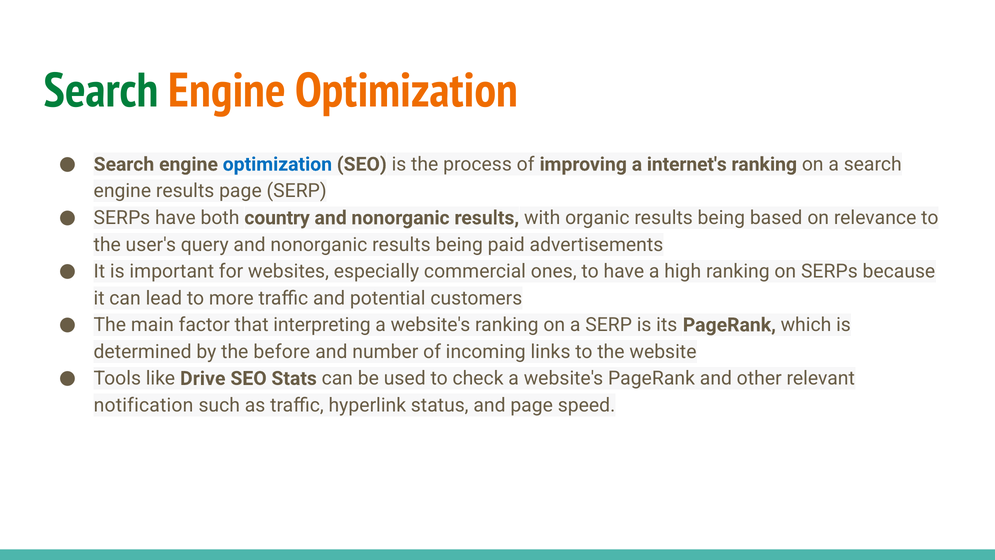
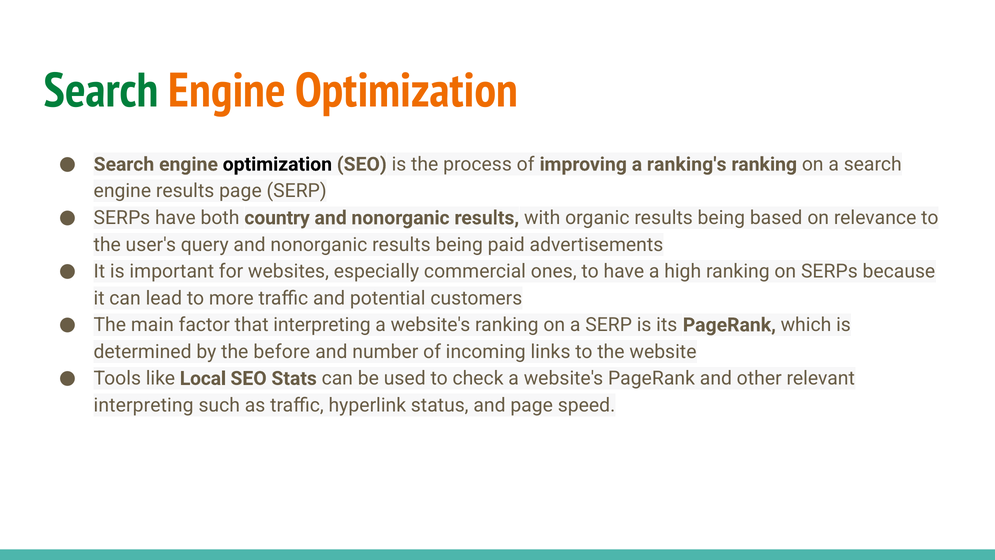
optimization colour: blue -> black (277, 164)
internet's: internet's -> ranking's (687, 164)
Drive: Drive -> Local (203, 378)
notification: notification -> interpreting (144, 405)
